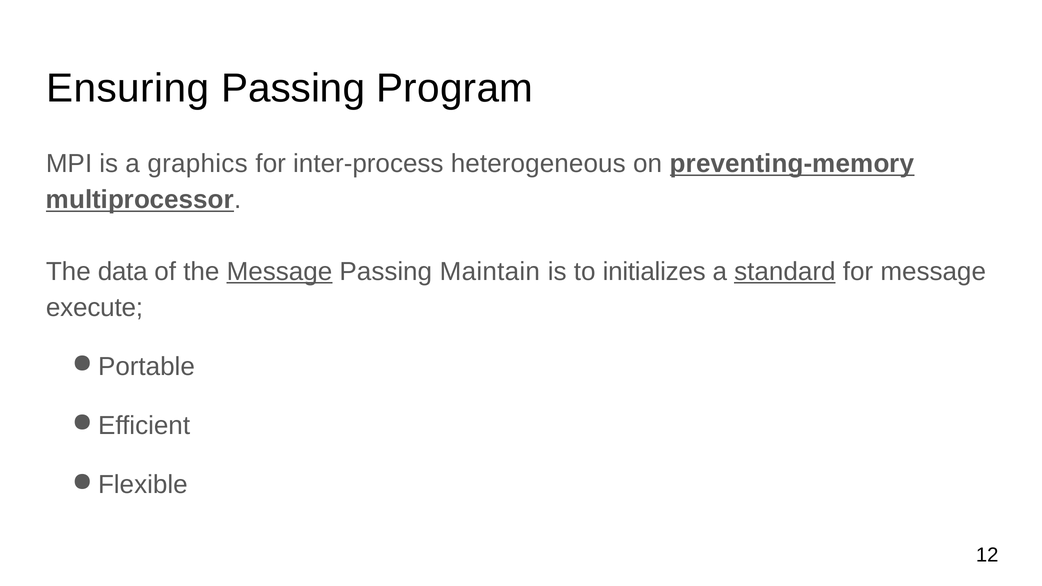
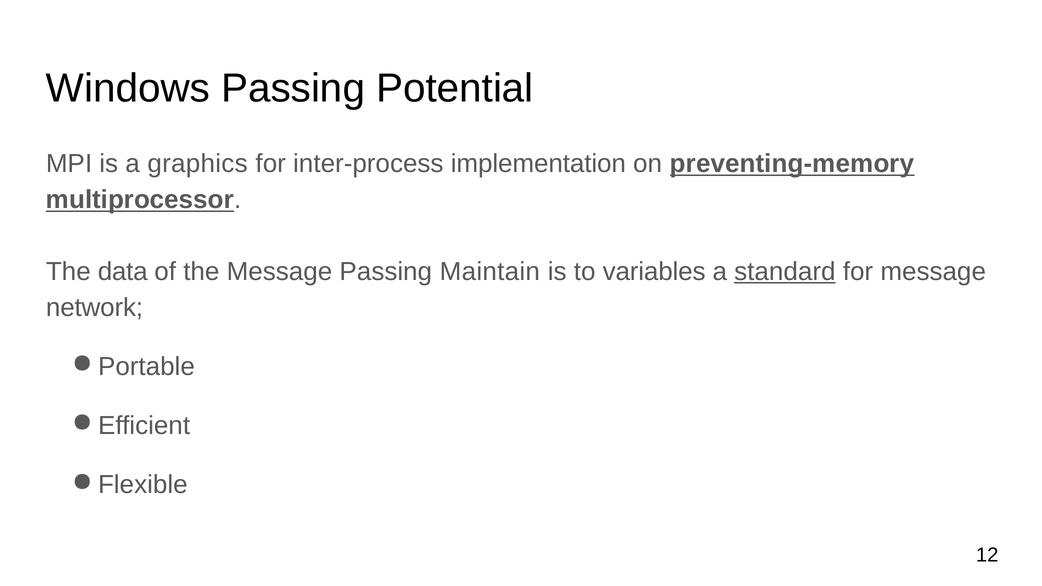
Ensuring: Ensuring -> Windows (128, 88)
Program: Program -> Potential (455, 88)
heterogeneous: heterogeneous -> implementation (538, 164)
Message underline: present -> none (279, 272)
initializes: initializes -> variables (654, 272)
execute: execute -> network (95, 308)
